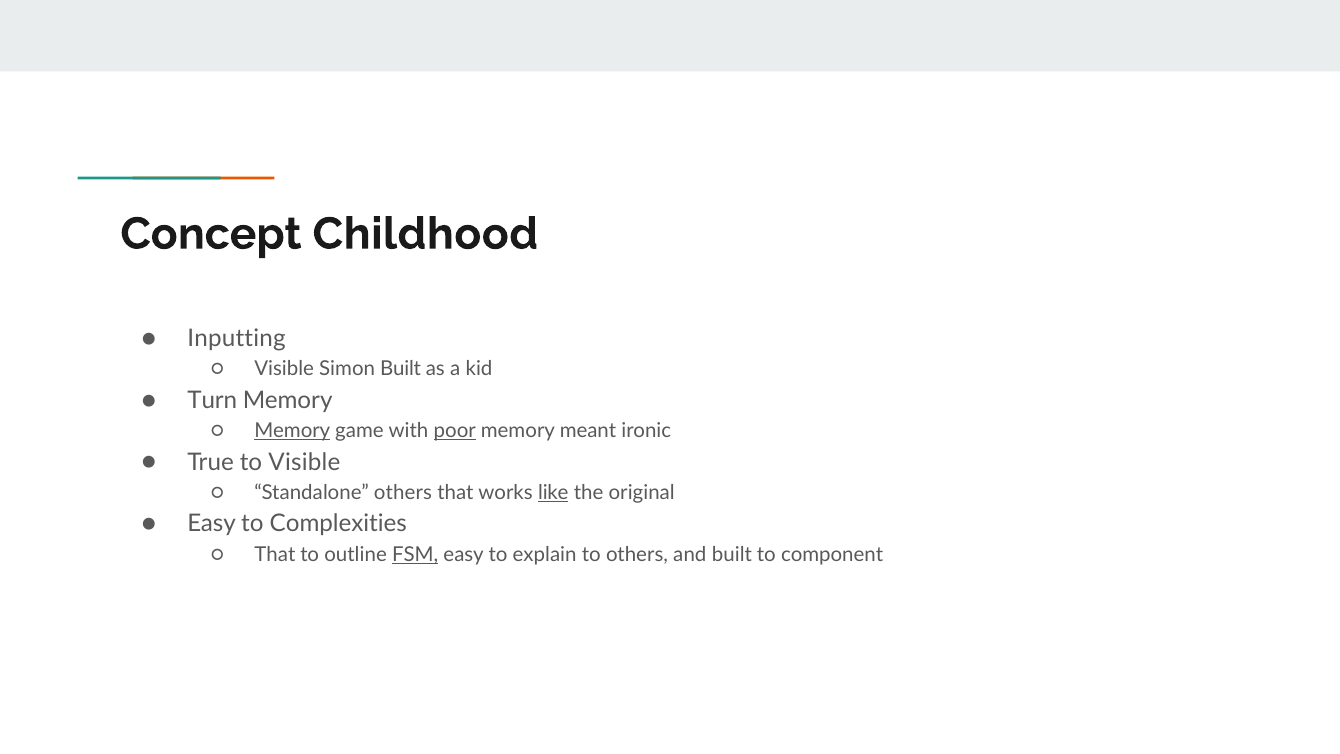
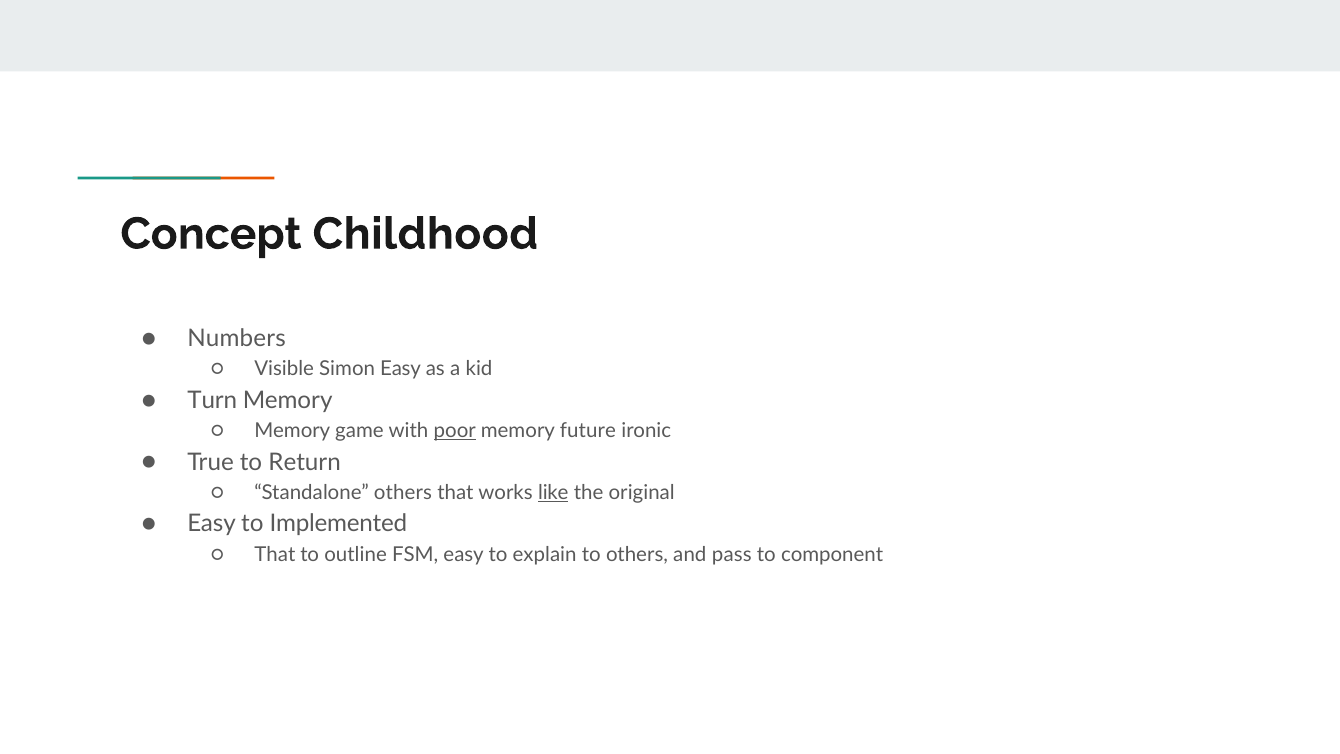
Inputting: Inputting -> Numbers (237, 338)
Simon Built: Built -> Easy (401, 369)
Memory underline: present -> none (292, 430)
meant: meant -> future (588, 430)
to Visible: Visible -> Return (305, 462)
Complexities: Complexities -> Implemented (338, 524)
FSM underline: present -> none (415, 554)
and built: built -> pass (732, 554)
